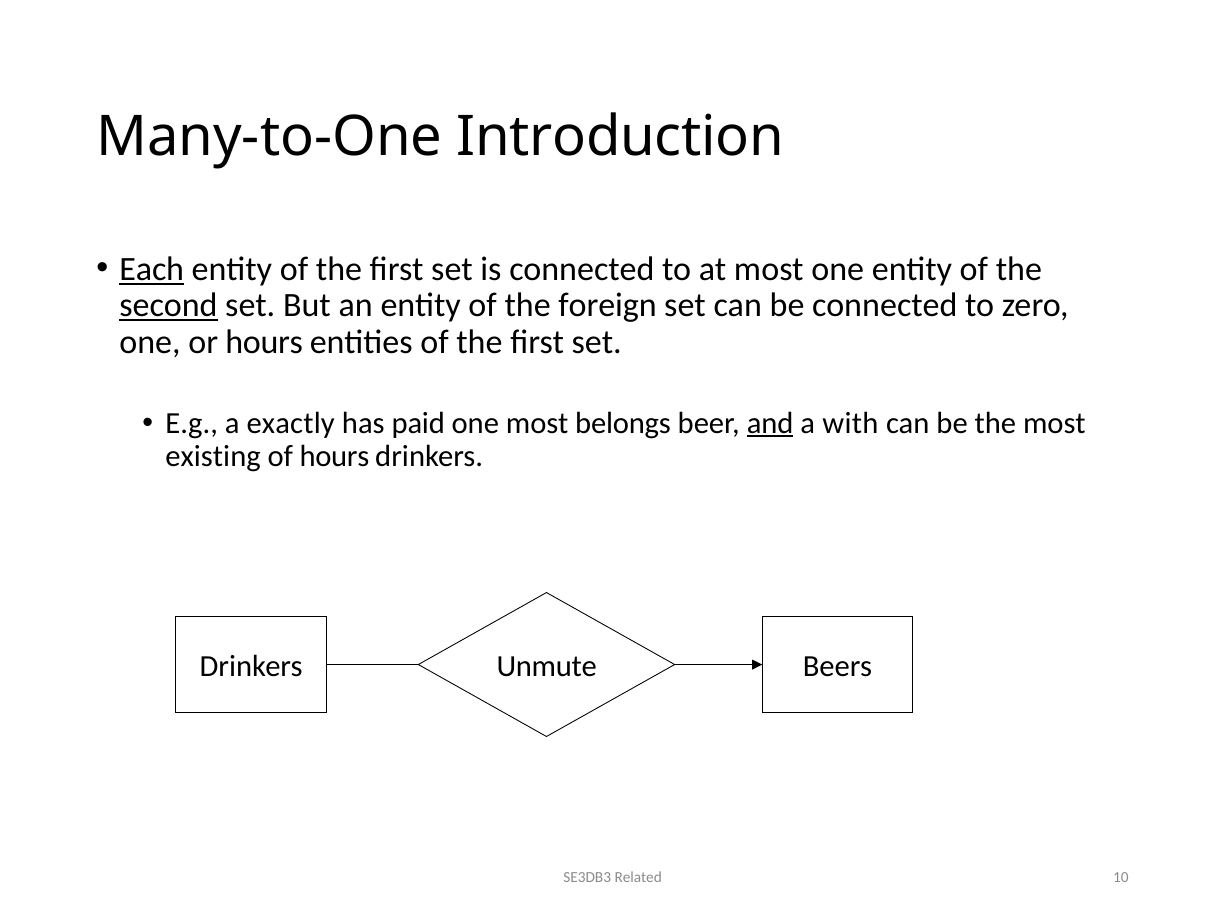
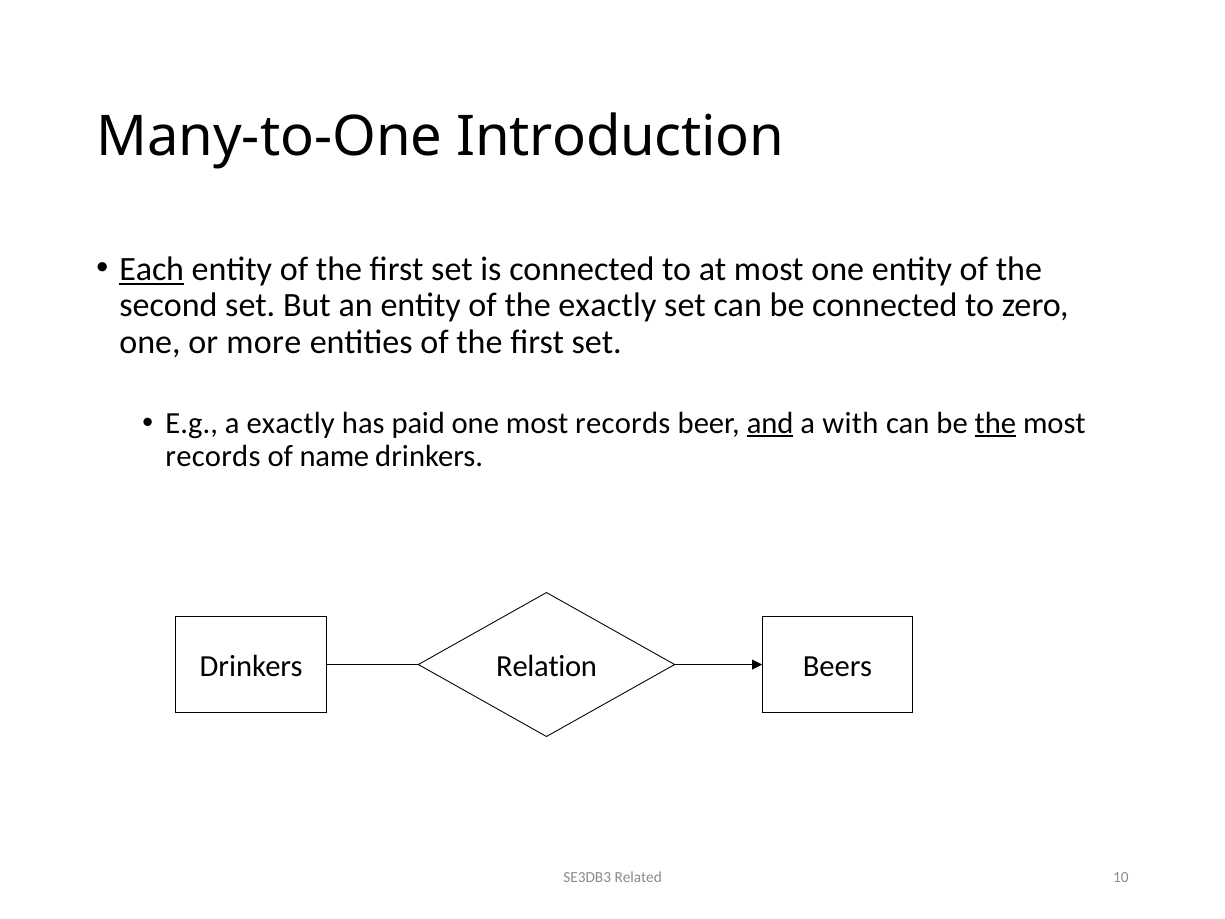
second underline: present -> none (168, 306)
the foreign: foreign -> exactly (607, 306)
or hours: hours -> more (264, 342)
one most belongs: belongs -> records (623, 423)
the underline: none -> present (995, 423)
existing: existing -> records (213, 456)
of hours: hours -> name (334, 456)
Unmute: Unmute -> Relation (547, 666)
